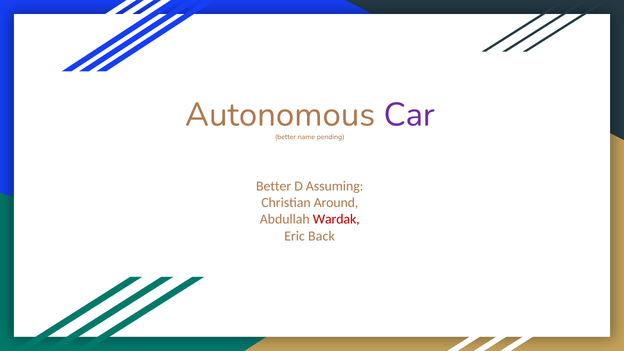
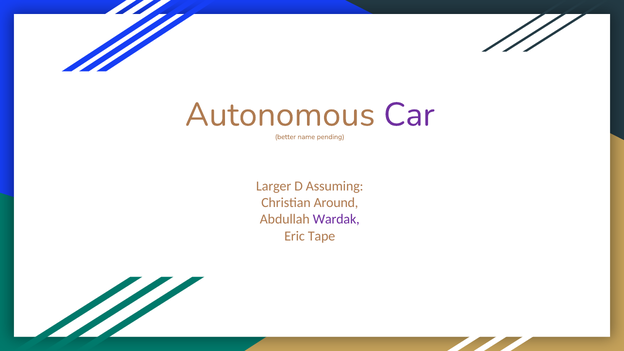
Better: Better -> Larger (274, 186)
Wardak colour: red -> purple (336, 219)
Back: Back -> Tape (322, 236)
